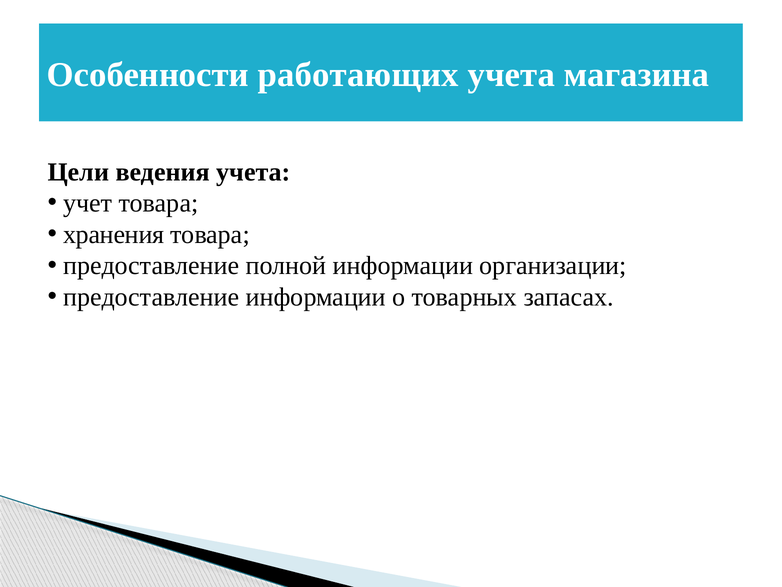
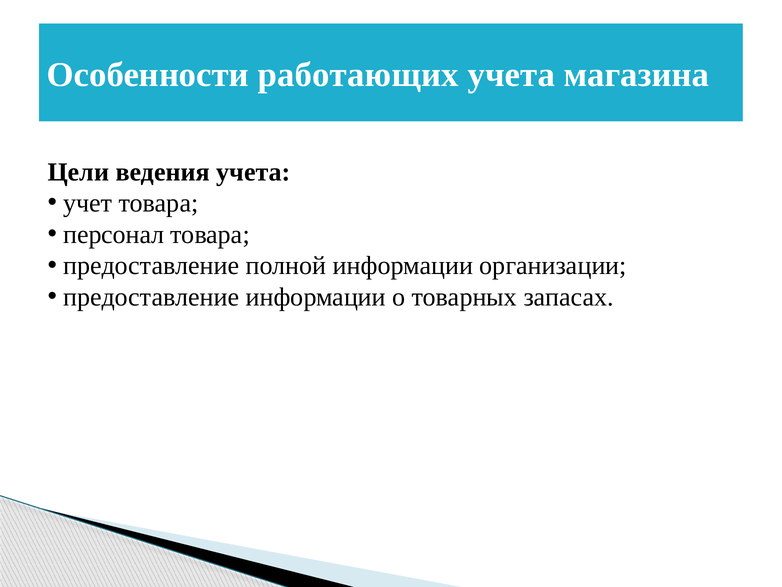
хранения: хранения -> персонал (114, 234)
